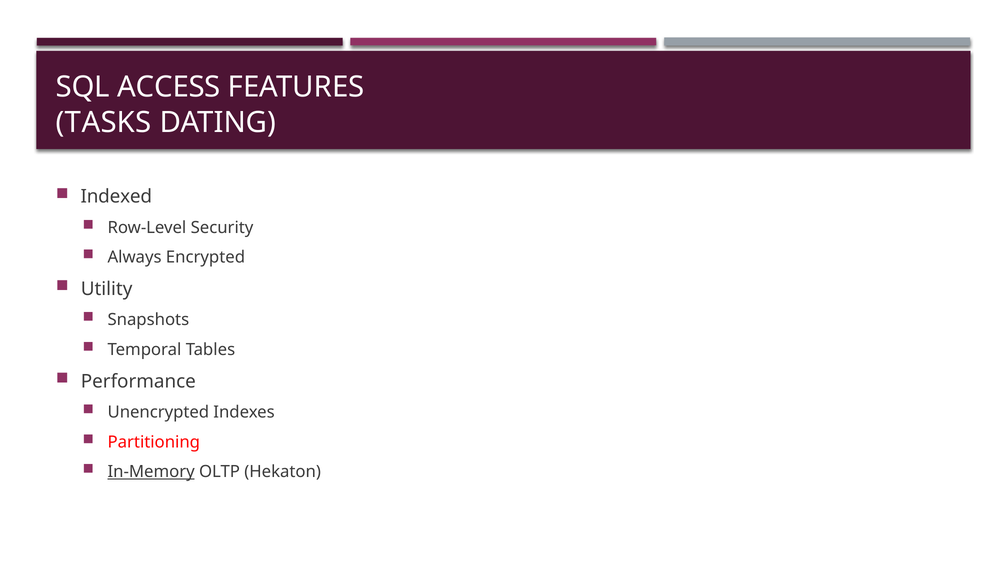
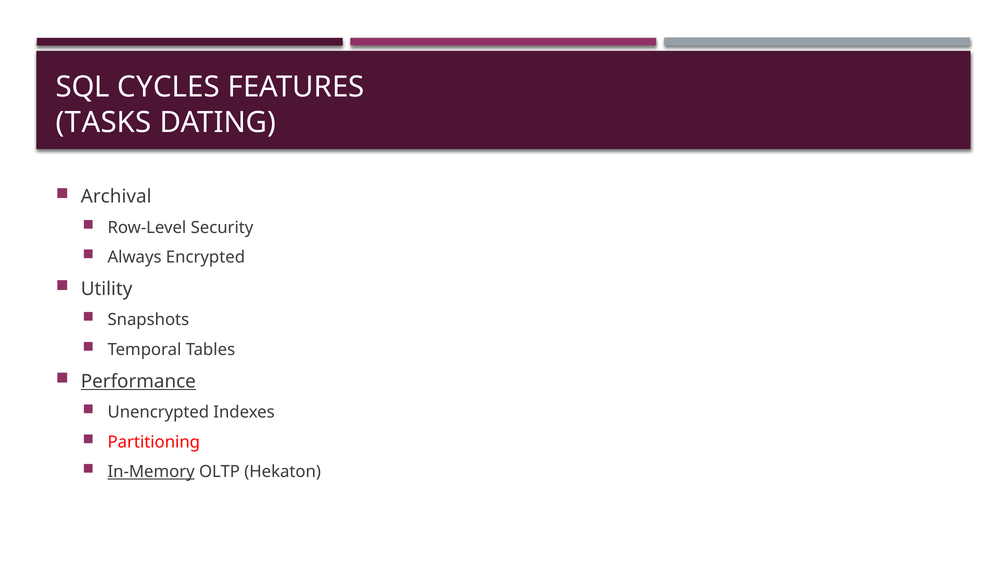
ACCESS: ACCESS -> CYCLES (169, 87)
Indexed: Indexed -> Archival (116, 196)
Performance underline: none -> present (138, 381)
